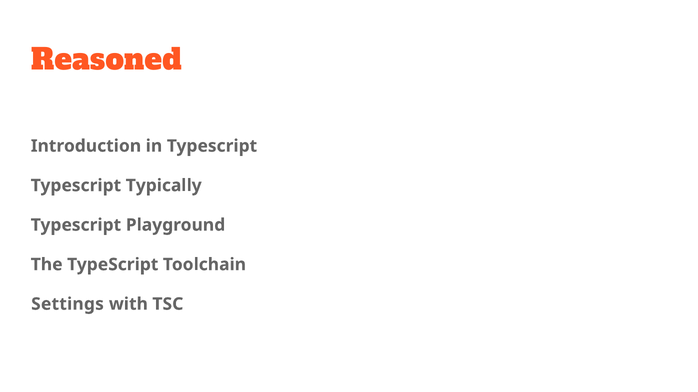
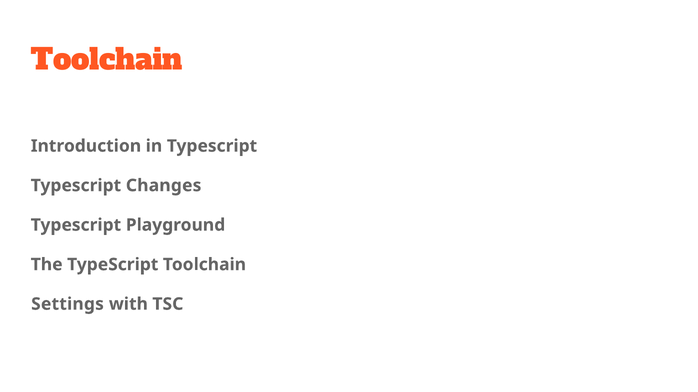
Reasoned: Reasoned -> Toolchain (107, 60)
Typically: Typically -> Changes (164, 186)
